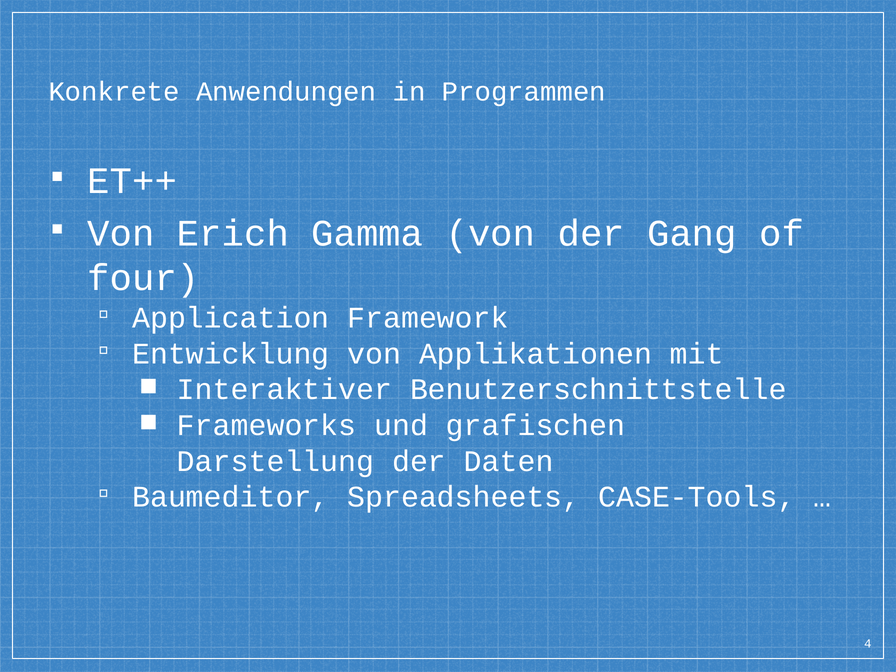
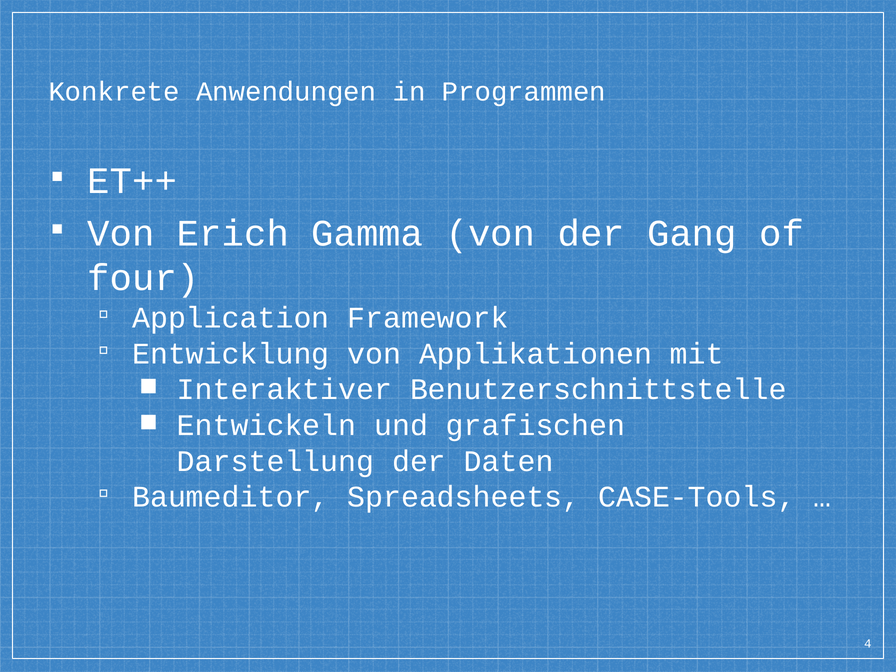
Frameworks: Frameworks -> Entwickeln (267, 425)
